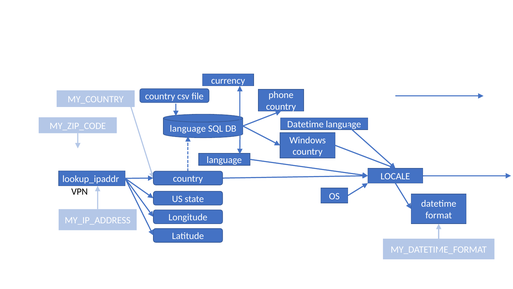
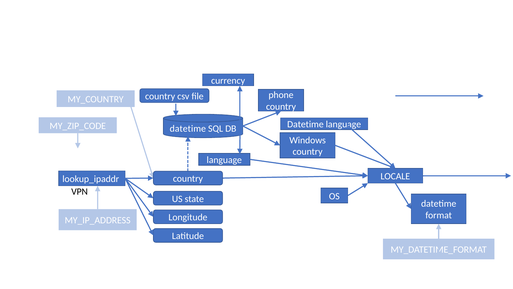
language: language -> datetime (188, 128)
